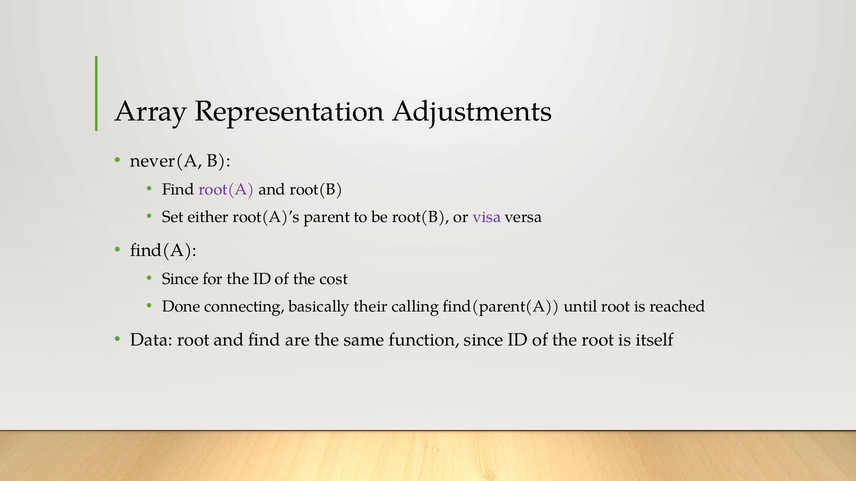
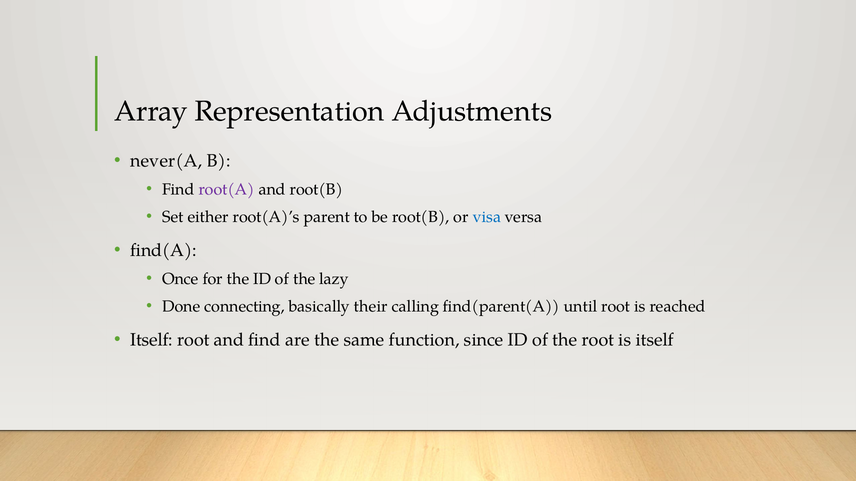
visa colour: purple -> blue (487, 217)
Since: Since -> Once (180, 279)
cost: cost -> lazy (334, 279)
Data: Data -> Itself (152, 340)
